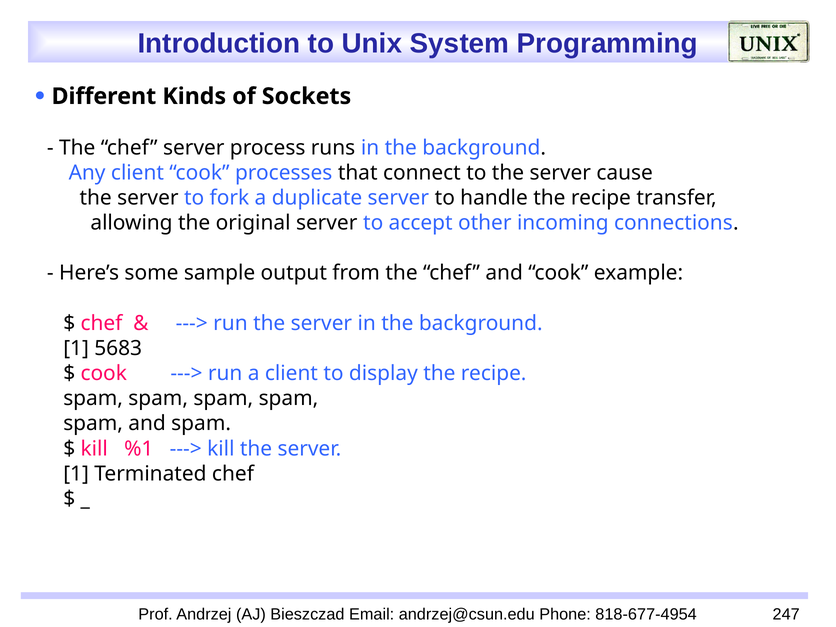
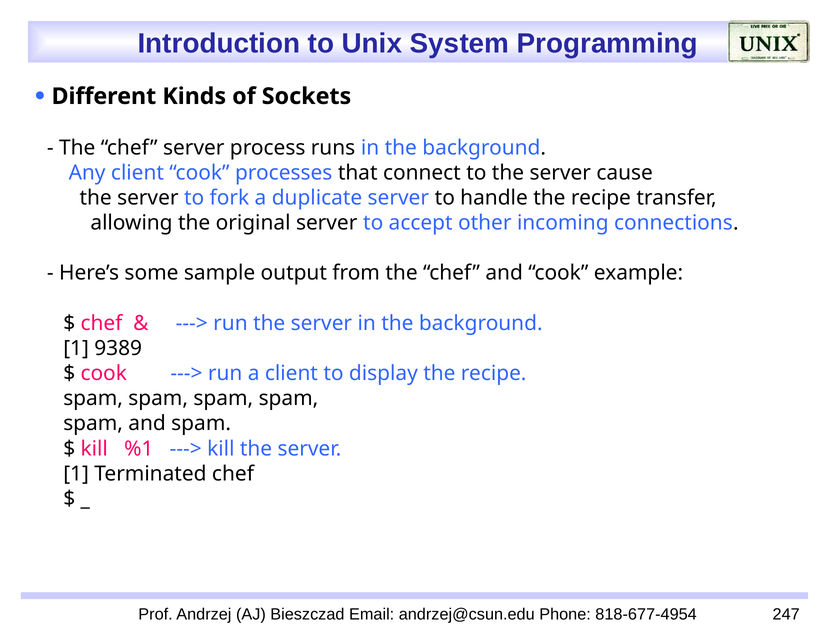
5683: 5683 -> 9389 (118, 348)
